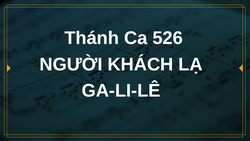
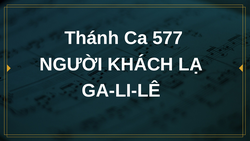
526: 526 -> 577 (168, 38)
